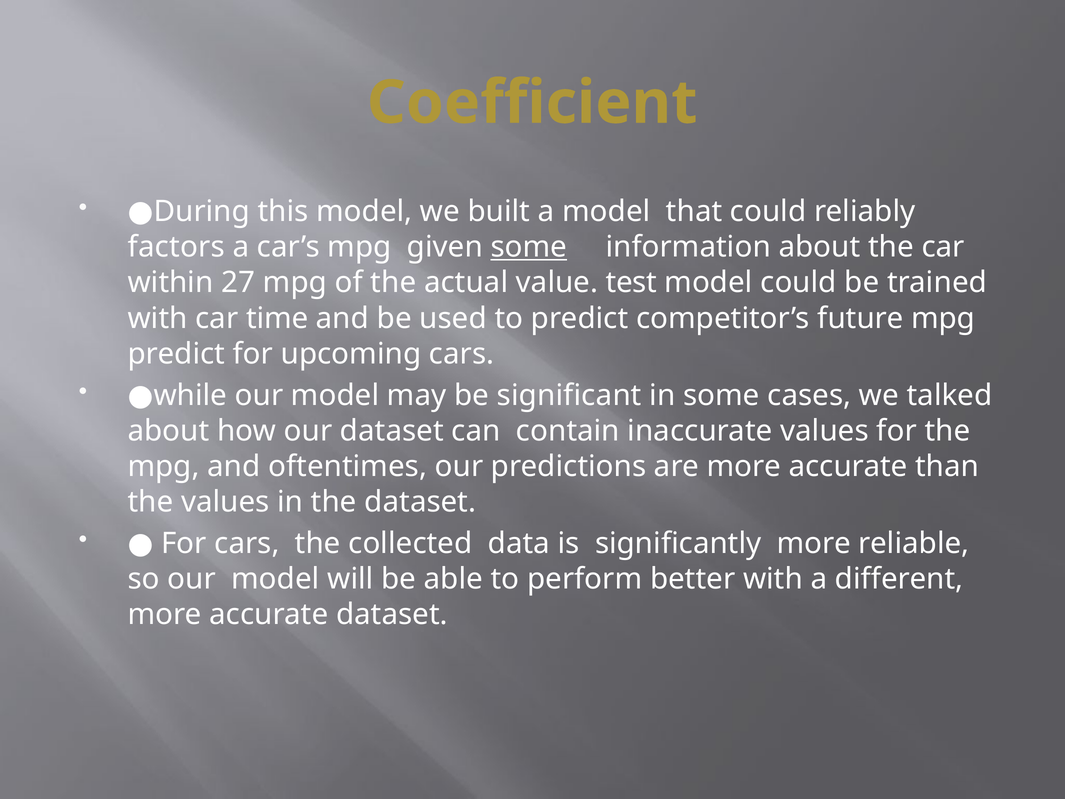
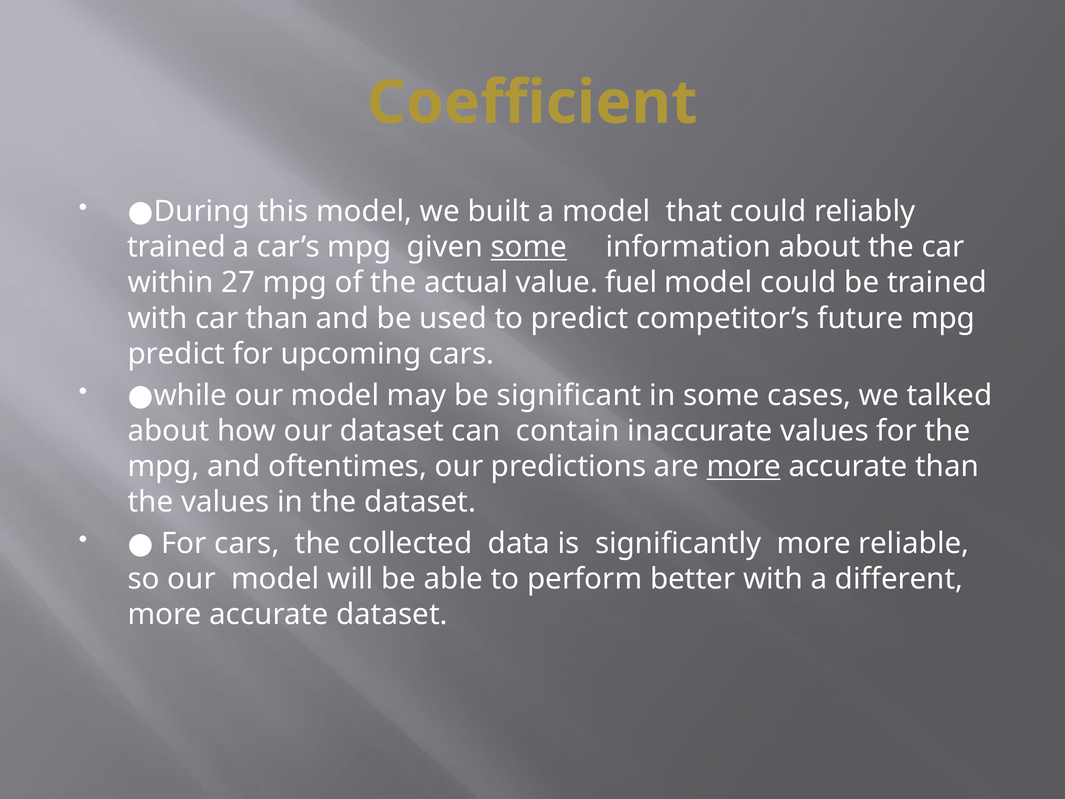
factors: factors -> trained (176, 247)
test: test -> fuel (631, 283)
car time: time -> than (277, 318)
more underline: none -> present (744, 466)
